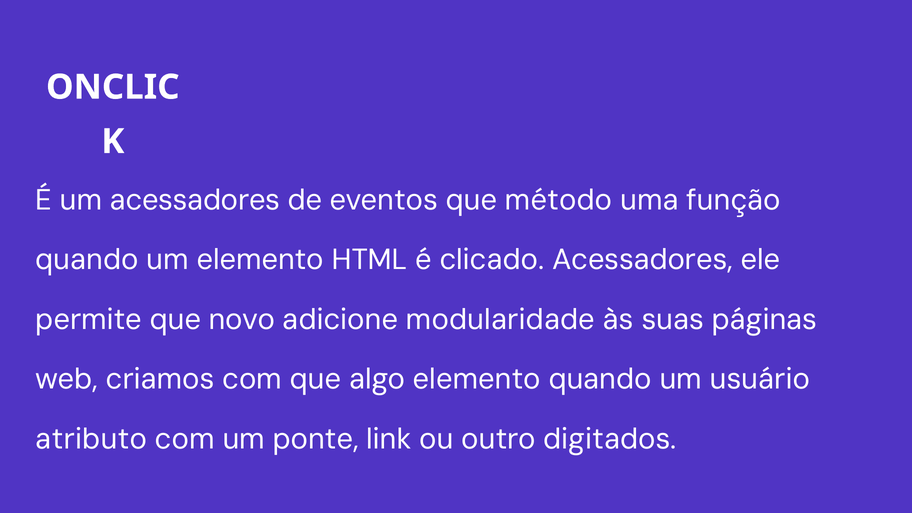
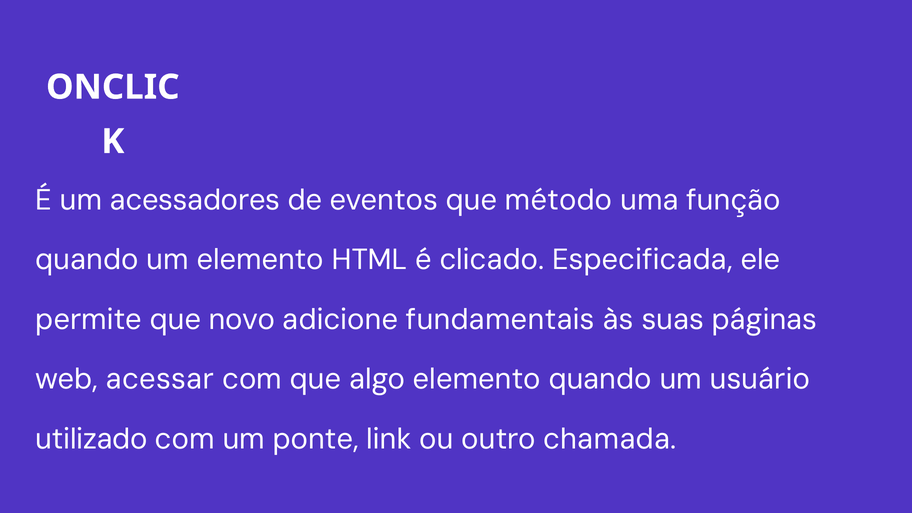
clicado Acessadores: Acessadores -> Especificada (642, 260)
modularidade: modularidade -> fundamentais (500, 320)
criamos: criamos -> acessar (160, 379)
atributo: atributo -> utilizado (91, 439)
digitados: digitados -> chamada (610, 439)
